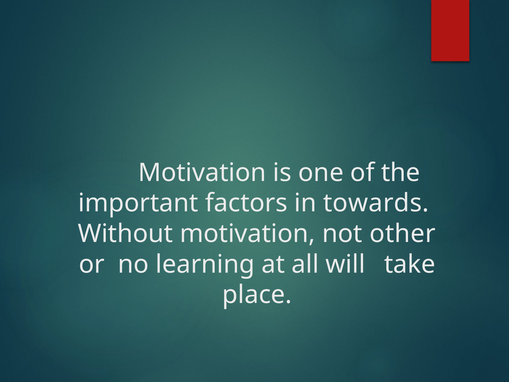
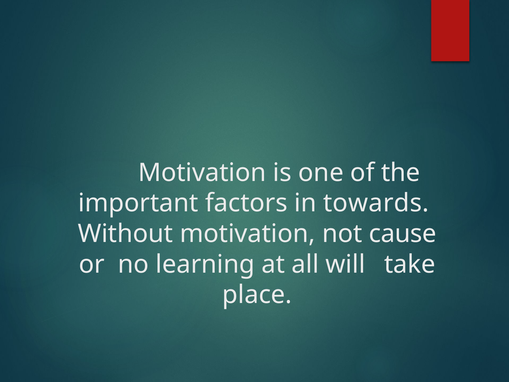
other: other -> cause (403, 234)
